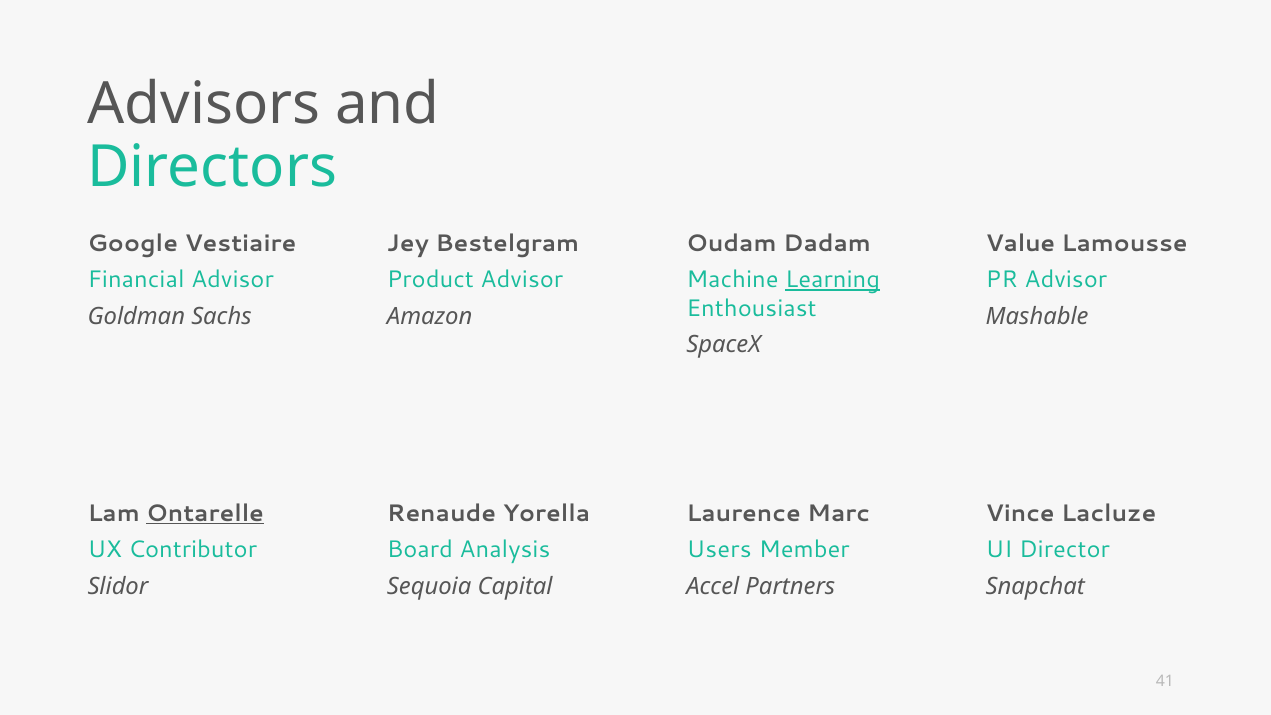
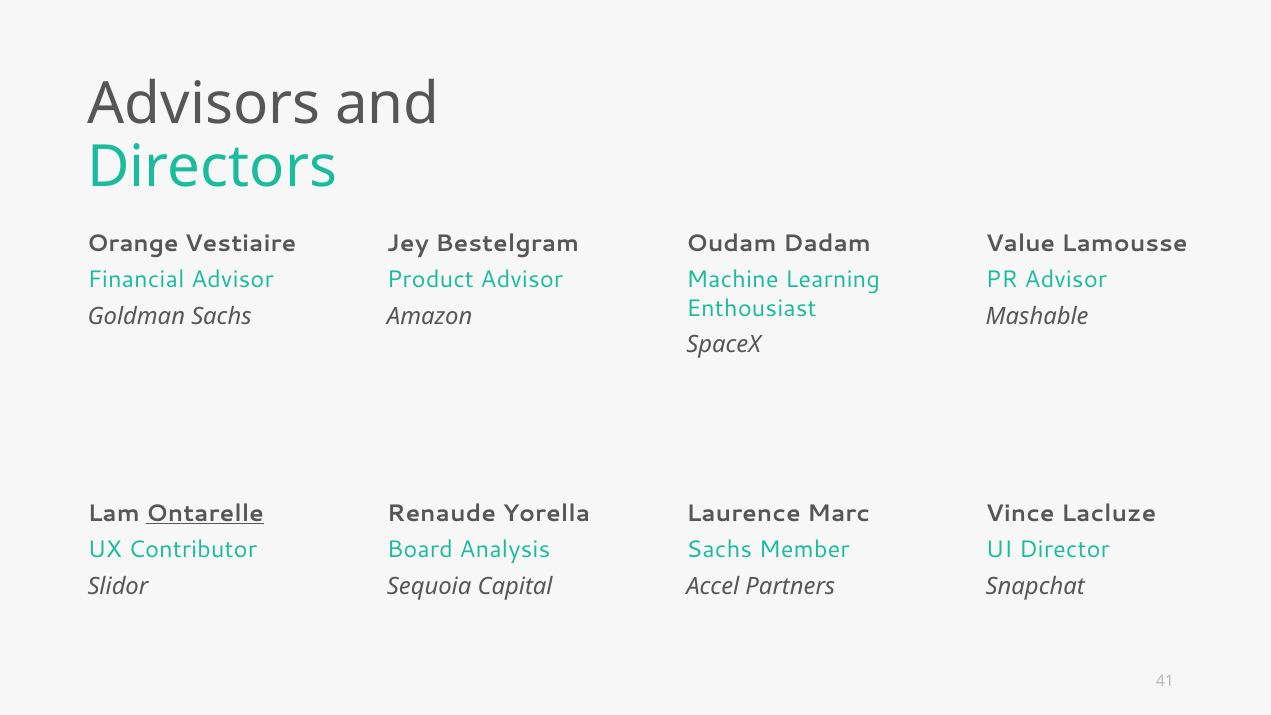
Google: Google -> Orange (133, 243)
Learning underline: present -> none (833, 280)
Users: Users -> Sachs (719, 550)
